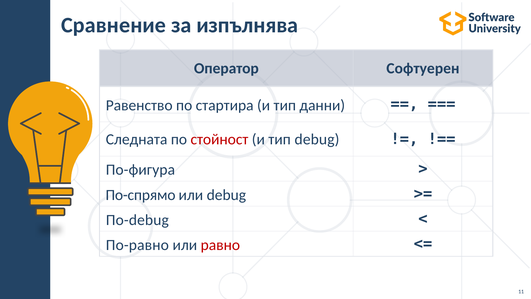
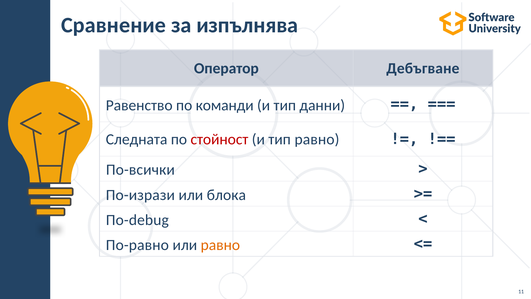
Софтуерен: Софтуерен -> Дебъгване (423, 68)
стартира: стартира -> команди (225, 105)
тип debug: debug -> равно (317, 139)
По-фигура: По-фигура -> По-всички (140, 170)
По-спрямо: По-спрямо -> По-изрази (140, 195)
или debug: debug -> блока (226, 195)
равно colour: red -> orange (220, 245)
